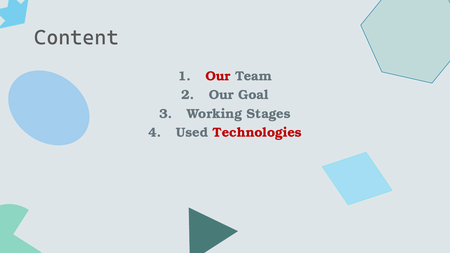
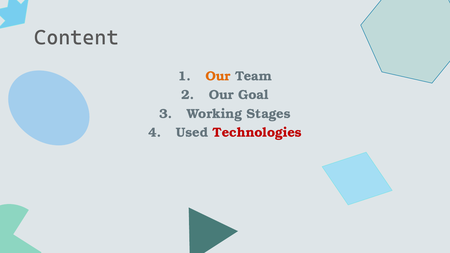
Our colour: red -> orange (218, 76)
